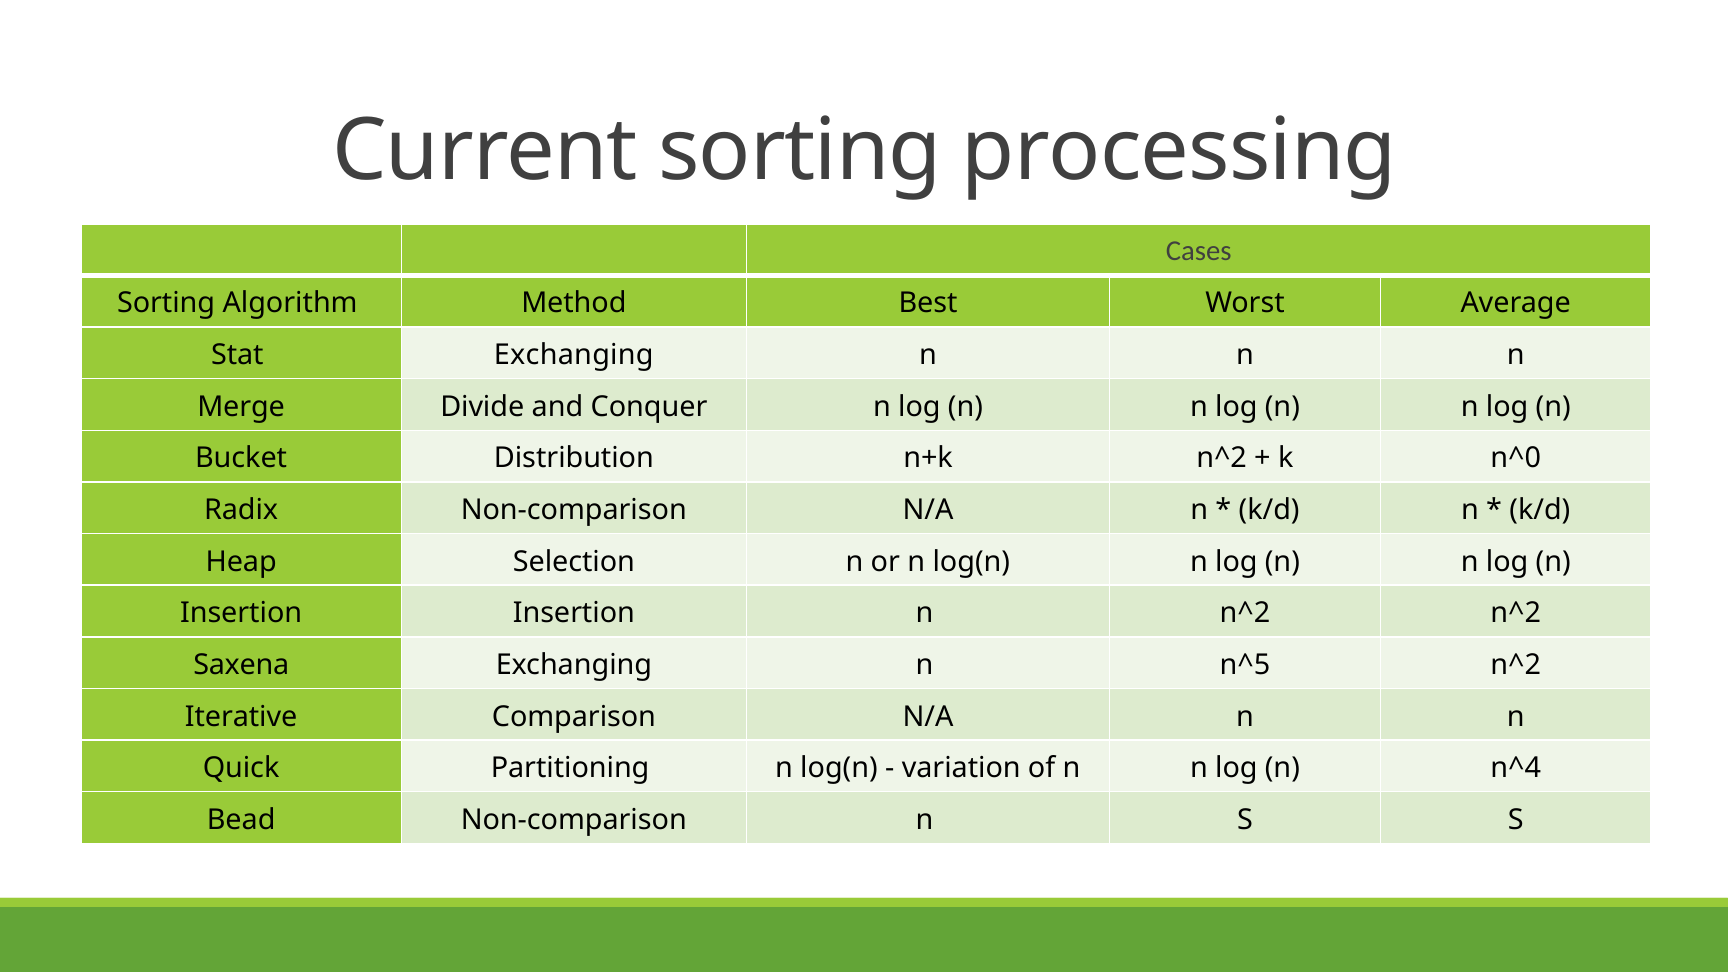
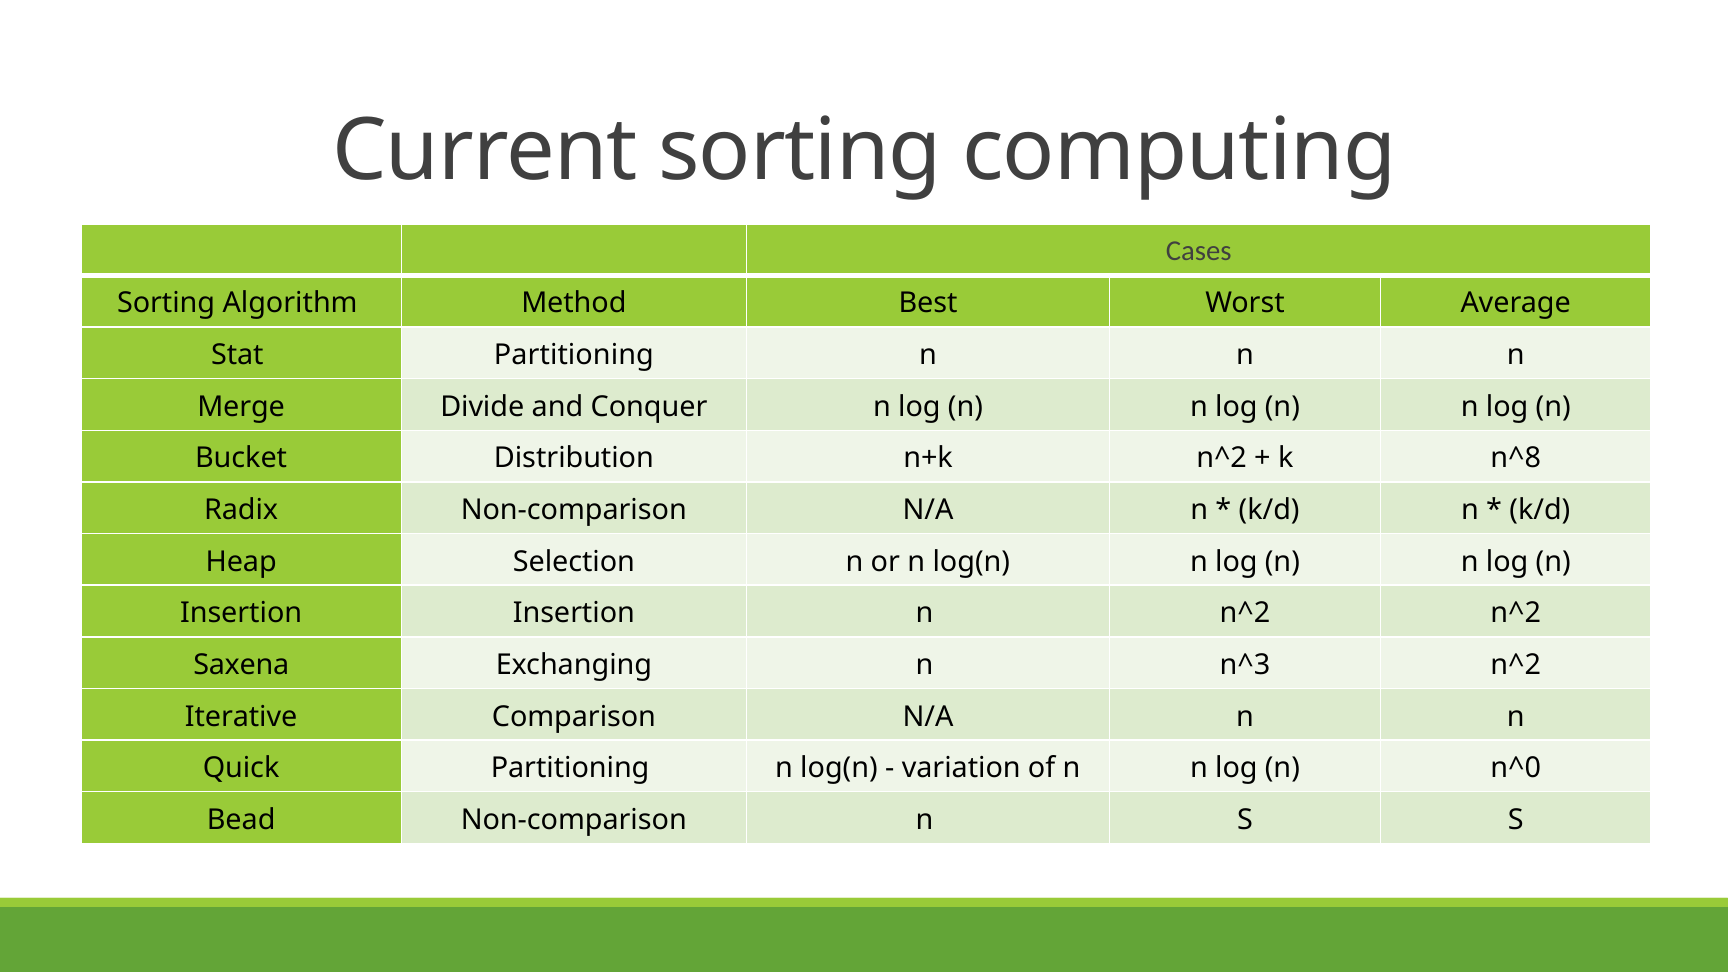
processing: processing -> computing (1179, 151)
Stat Exchanging: Exchanging -> Partitioning (574, 355)
n^0: n^0 -> n^8 (1516, 458)
n^5: n^5 -> n^3 (1245, 665)
n^4: n^4 -> n^0 (1516, 768)
